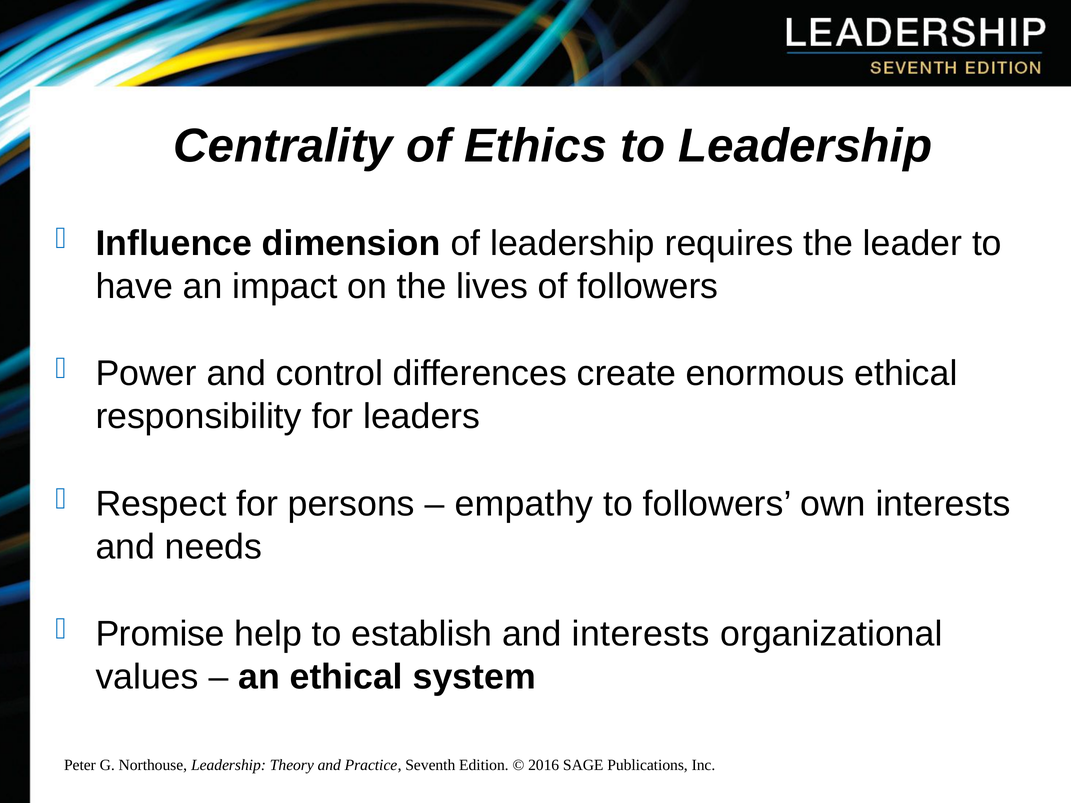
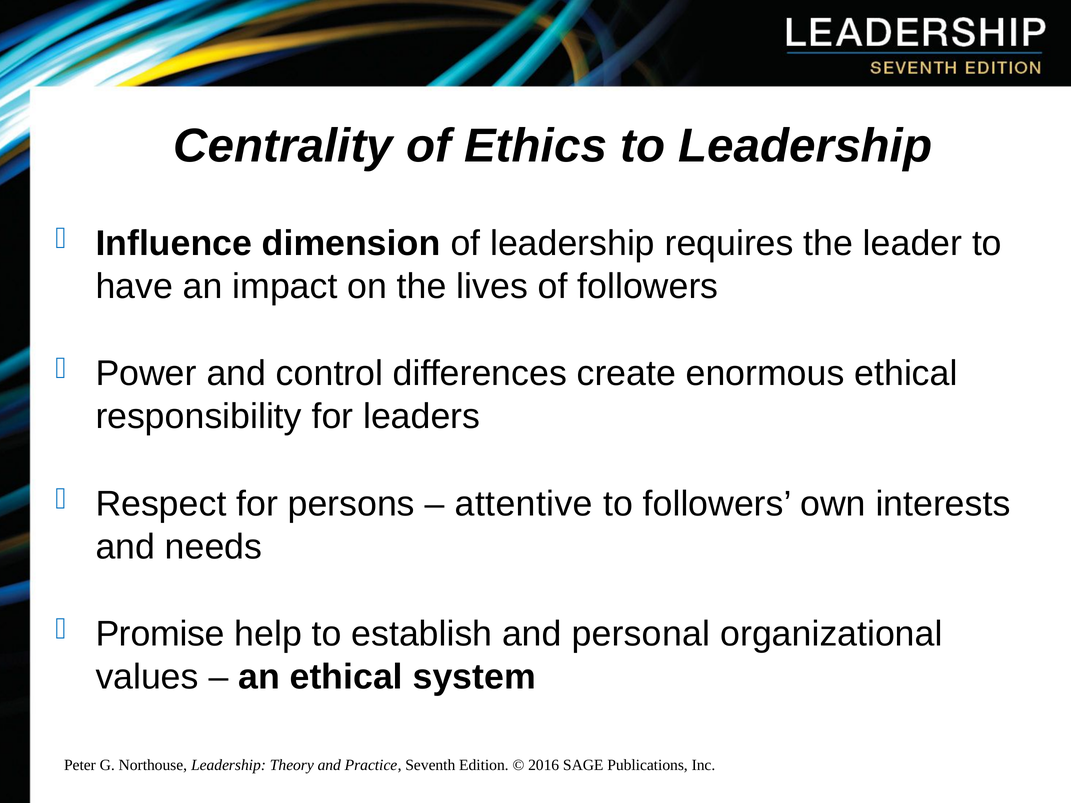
empathy: empathy -> attentive (524, 504)
and interests: interests -> personal (641, 634)
